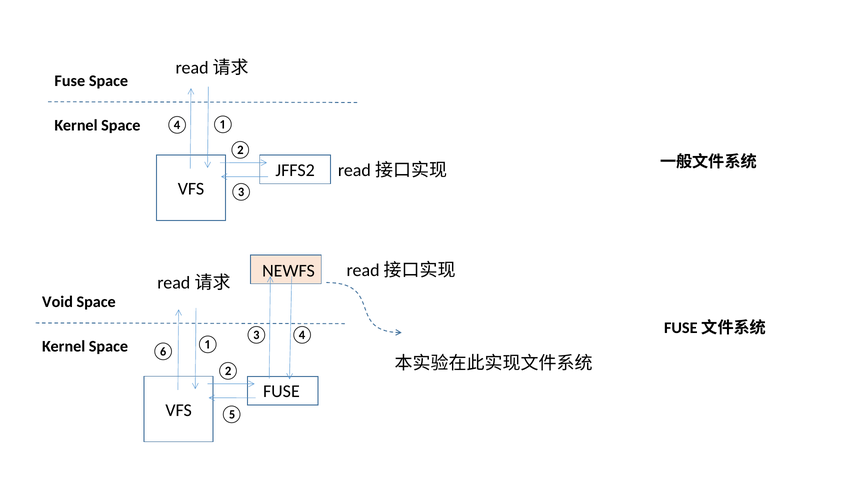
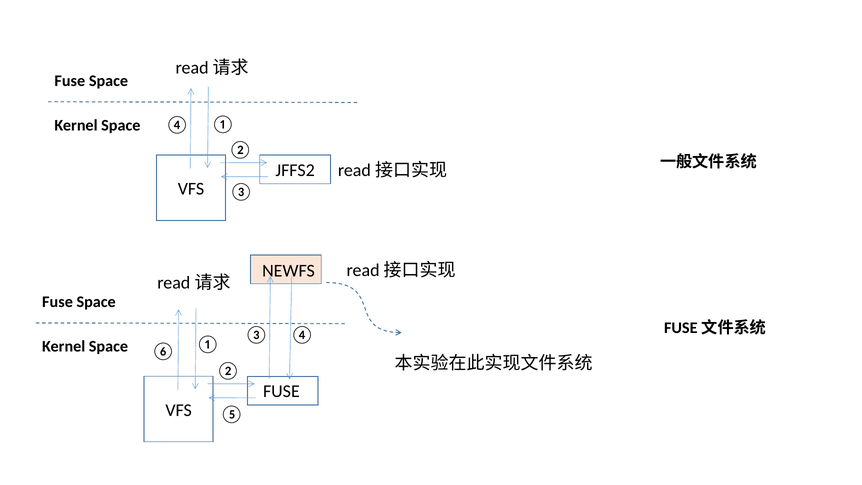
Void: Void -> Fuse (58, 302)
